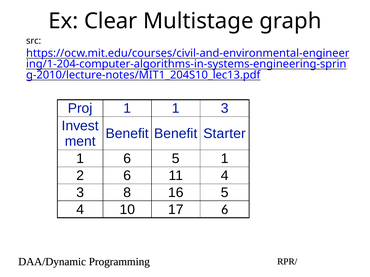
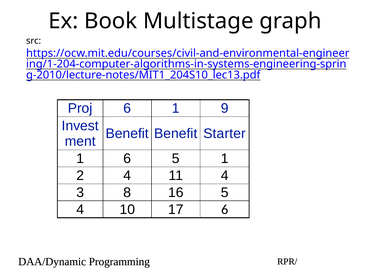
Clear: Clear -> Book (111, 21)
Proj 1: 1 -> 6 (127, 109)
1 3: 3 -> 9 (225, 109)
2 6: 6 -> 4 (127, 176)
